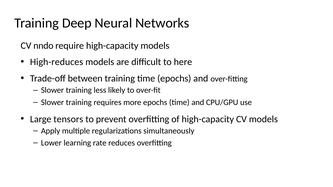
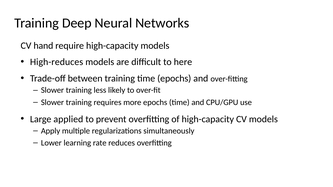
nndo: nndo -> hand (43, 46)
tensors: tensors -> applied (68, 119)
